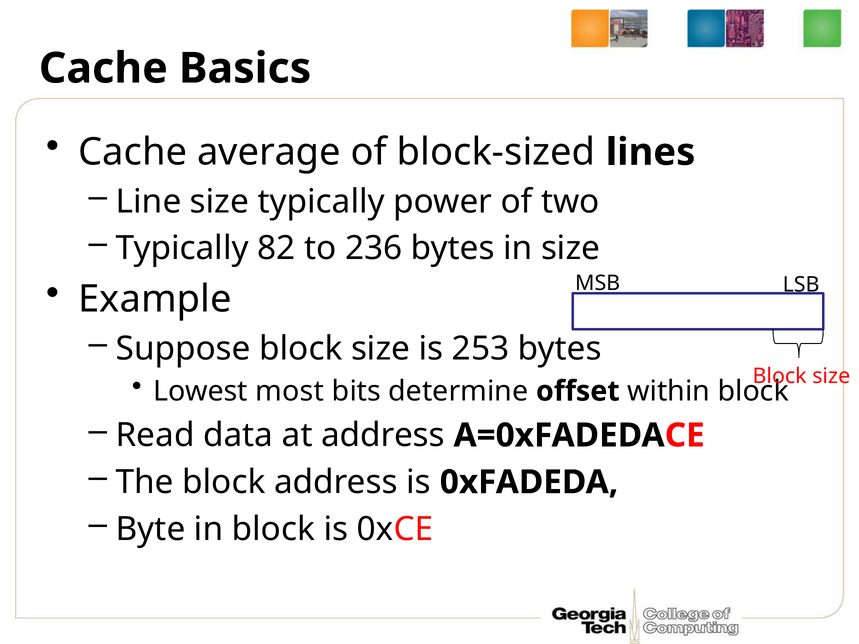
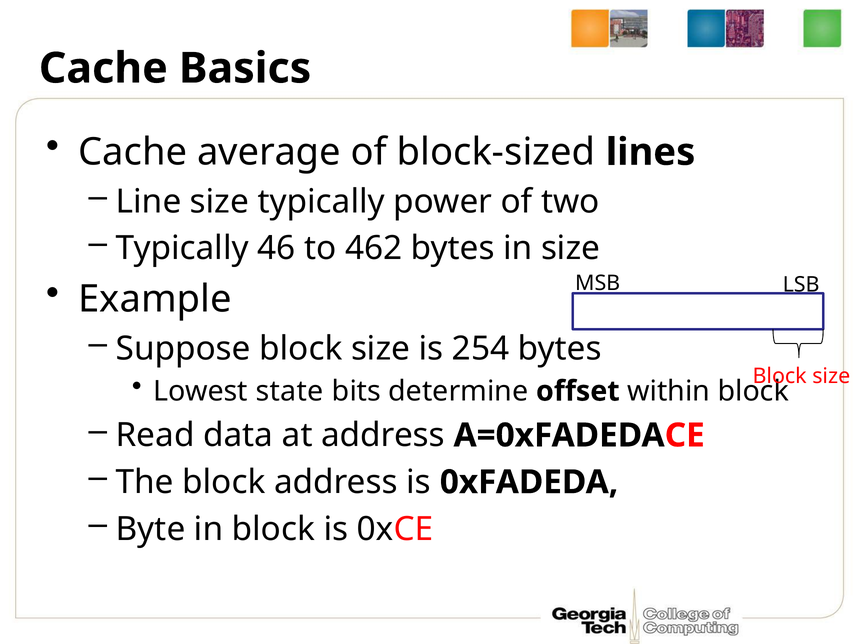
82: 82 -> 46 (276, 248)
236: 236 -> 462 (374, 248)
253: 253 -> 254 (481, 349)
most: most -> state (290, 391)
